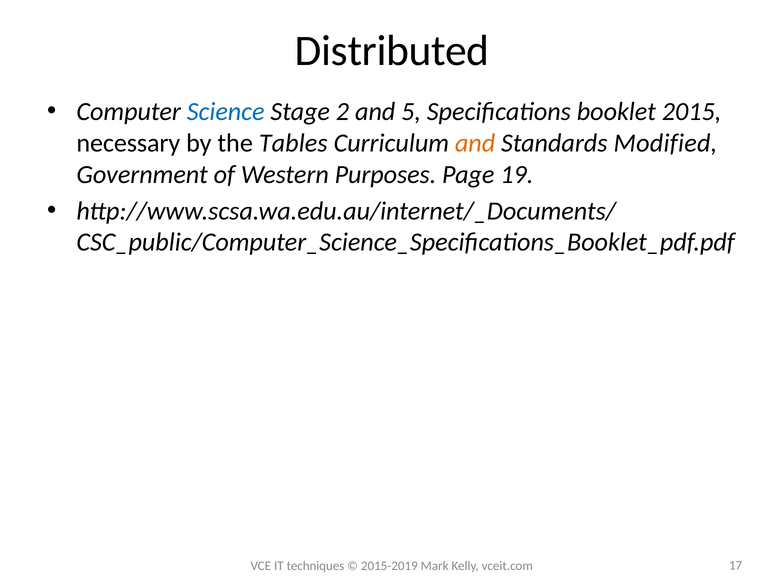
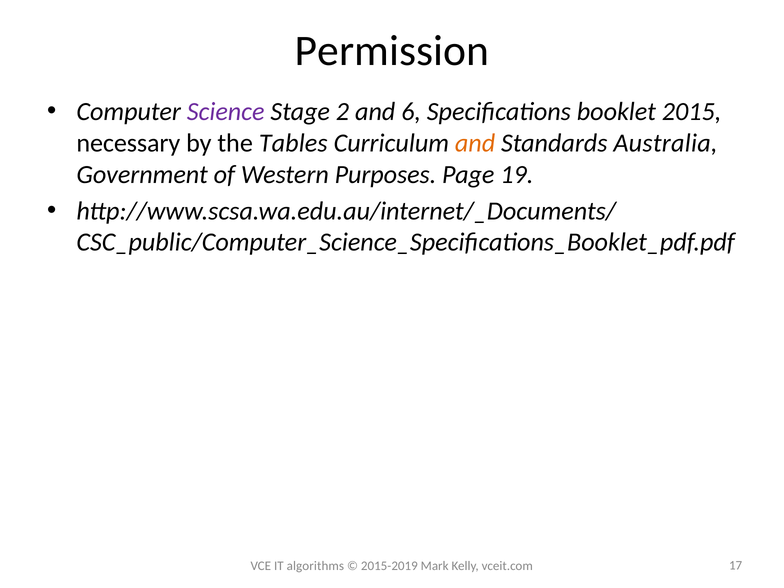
Distributed: Distributed -> Permission (392, 51)
Science colour: blue -> purple (226, 112)
5: 5 -> 6 (411, 112)
Modified: Modified -> Australia (665, 143)
techniques: techniques -> algorithms (315, 566)
